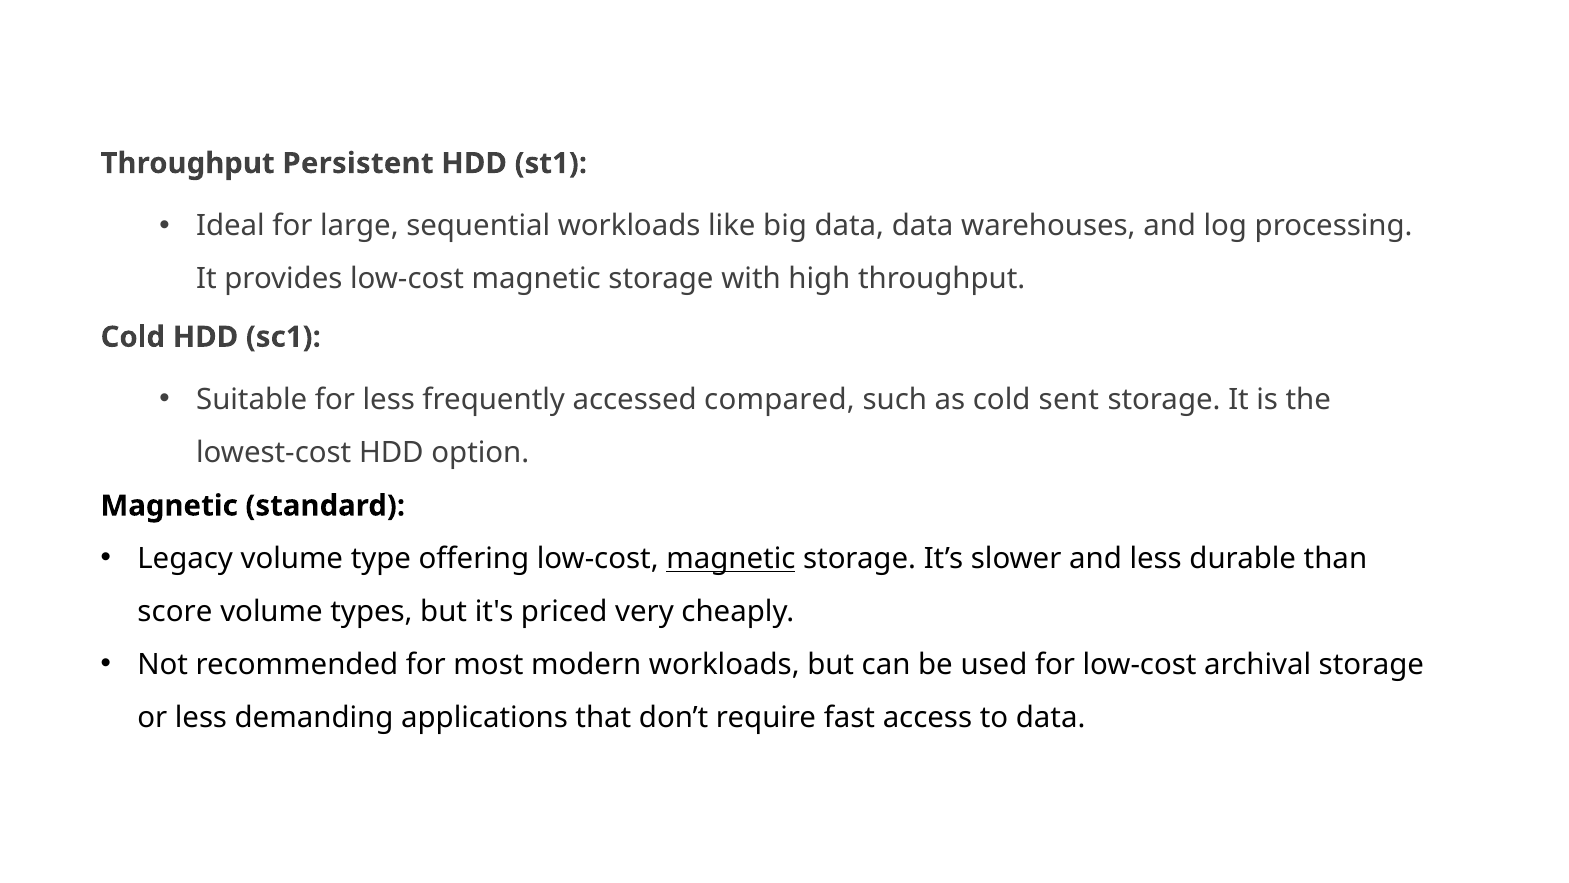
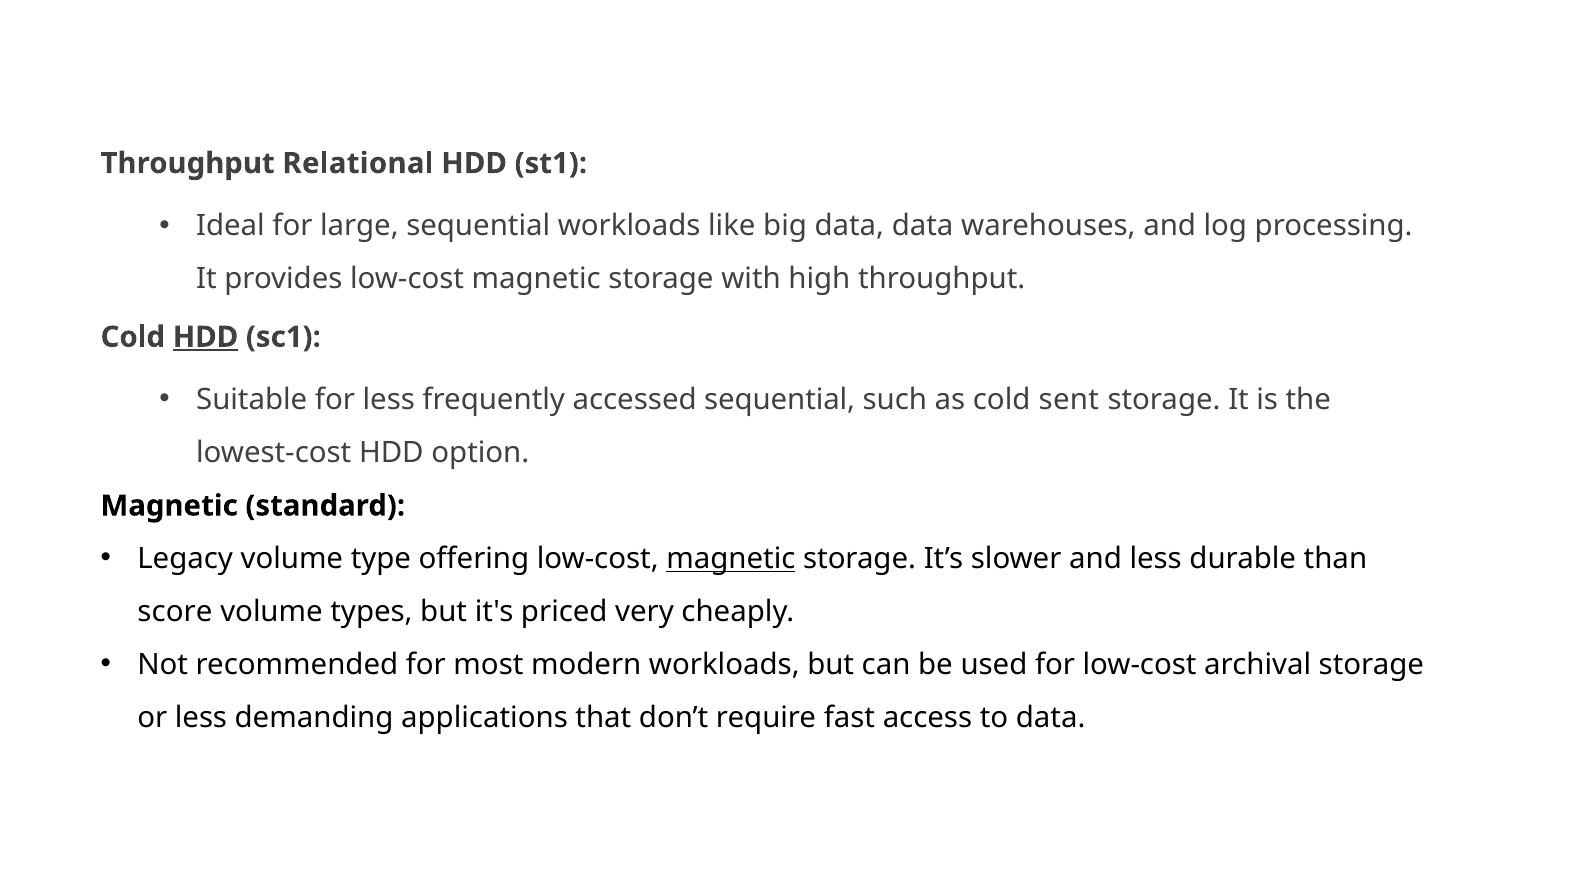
Persistent: Persistent -> Relational (358, 163)
HDD underline: none -> present (205, 337)
accessed compared: compared -> sequential (780, 400)
